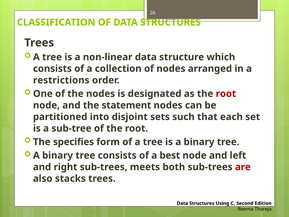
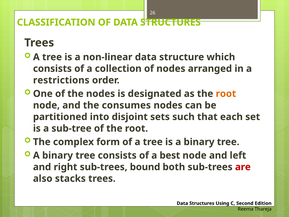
root colour: red -> orange (226, 94)
statement: statement -> consumes (126, 105)
specifies: specifies -> complex (73, 142)
meets: meets -> bound (145, 167)
